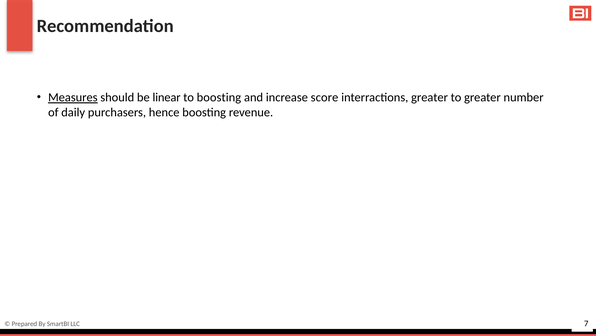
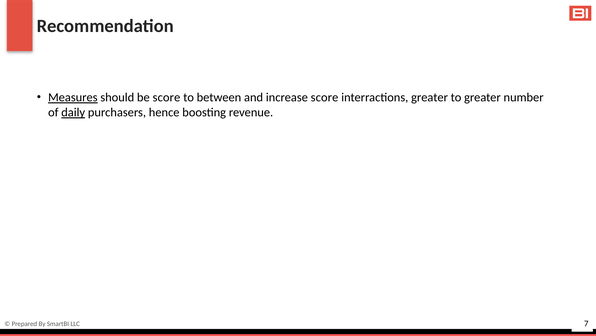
be linear: linear -> score (166, 97)
to boosting: boosting -> between (219, 97)
daily underline: none -> present (73, 112)
